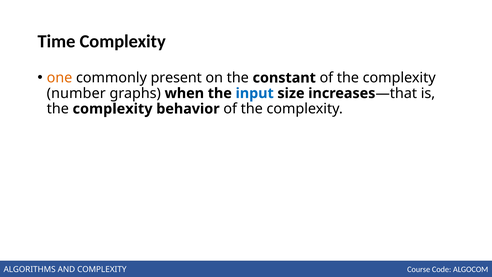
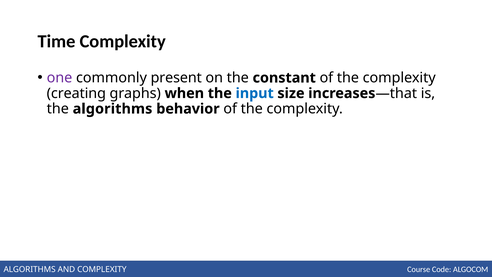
one colour: orange -> purple (60, 78)
number: number -> creating (76, 93)
complexity: complexity -> algorithms (113, 109)
